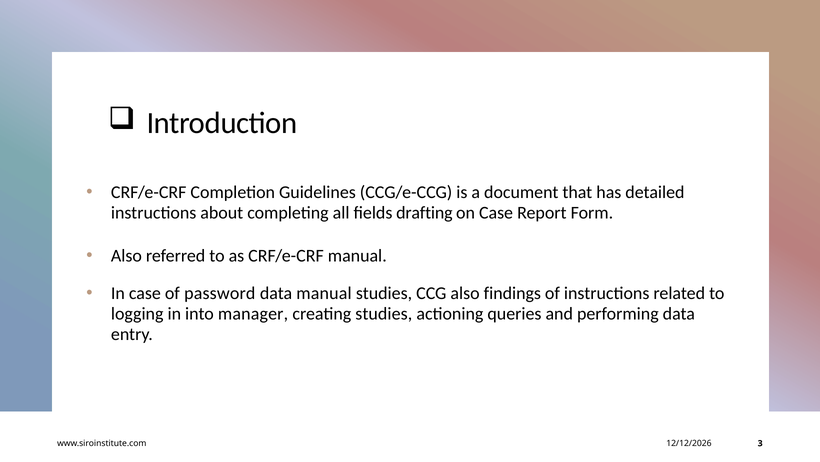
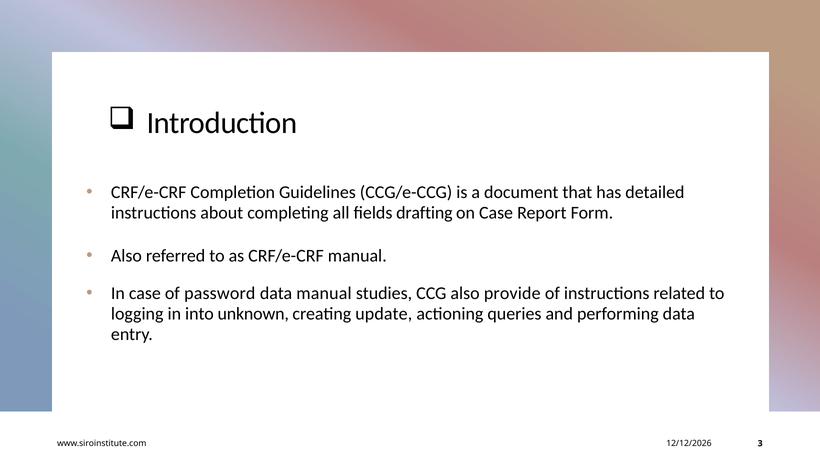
findings: findings -> provide (512, 293)
manager: manager -> unknown (253, 313)
creating studies: studies -> update (384, 313)
